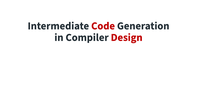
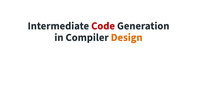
Design colour: red -> orange (127, 37)
